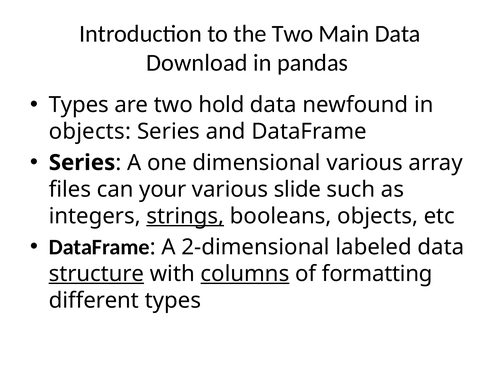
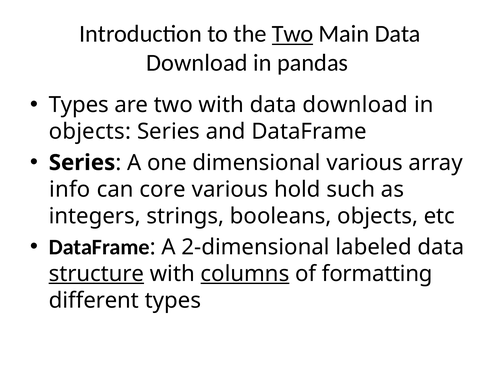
Two underline: none -> present (293, 34)
two hold: hold -> with (221, 105)
newfound: newfound -> download (355, 105)
files: files -> info (70, 189)
your: your -> core (163, 189)
slide: slide -> hold (297, 189)
strings underline: present -> none (185, 216)
